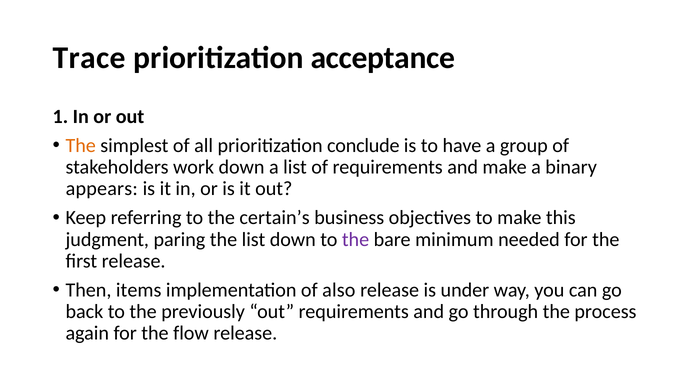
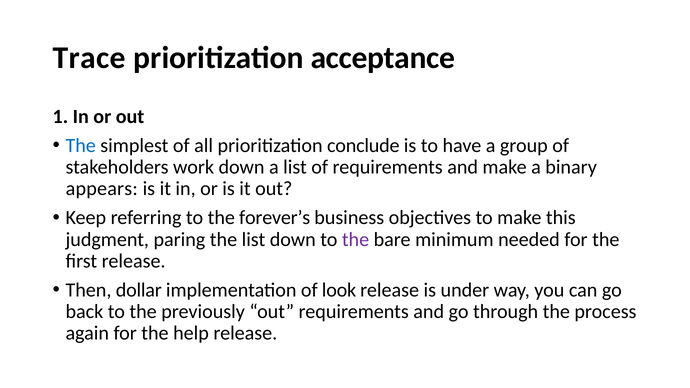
The colour: orange -> blue (81, 145)
certain’s: certain’s -> forever’s (275, 218)
items: items -> dollar (139, 290)
also: also -> look (339, 290)
flow: flow -> help (191, 333)
